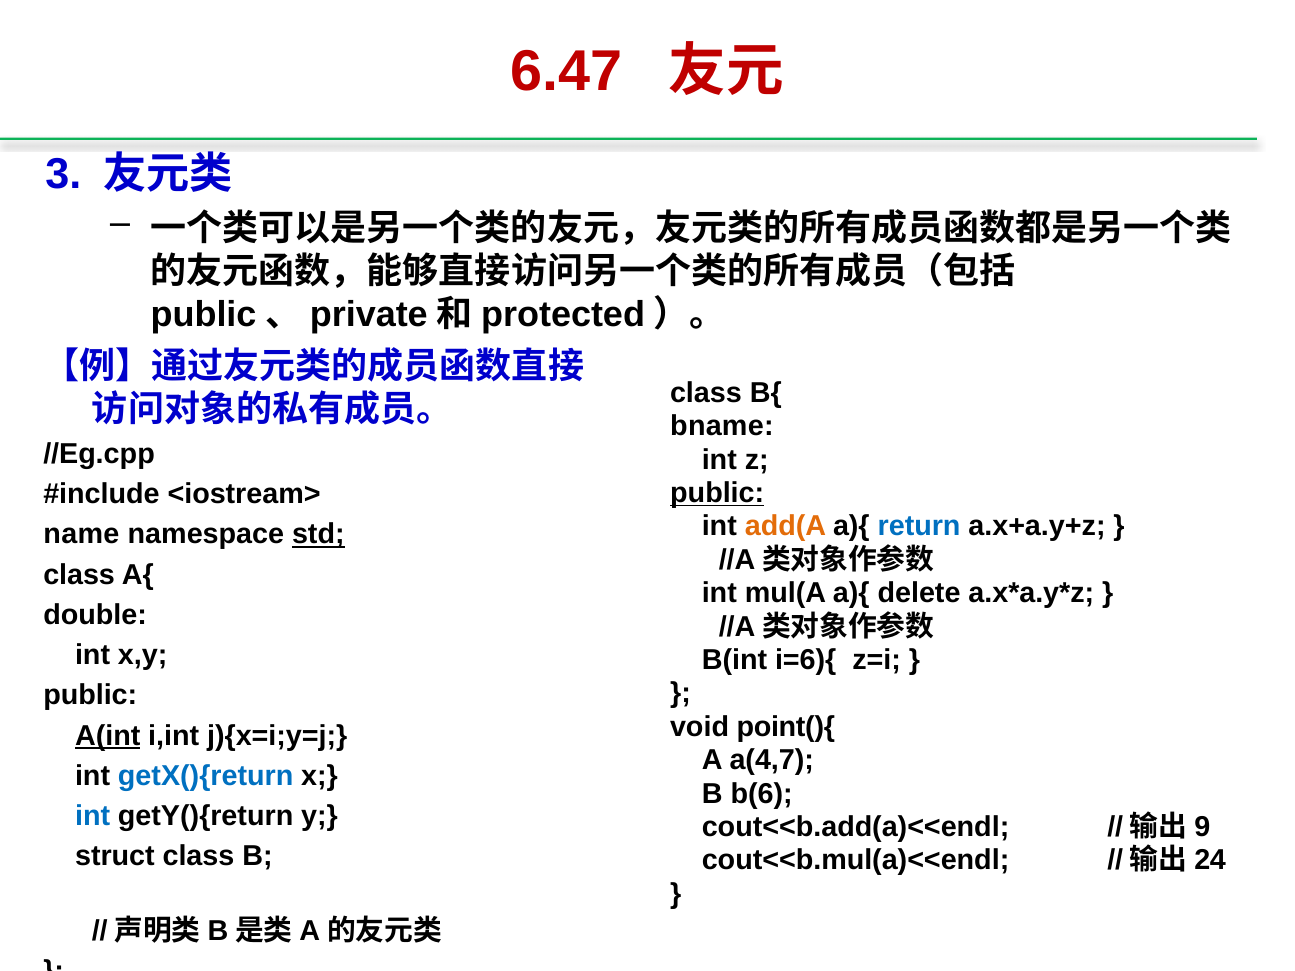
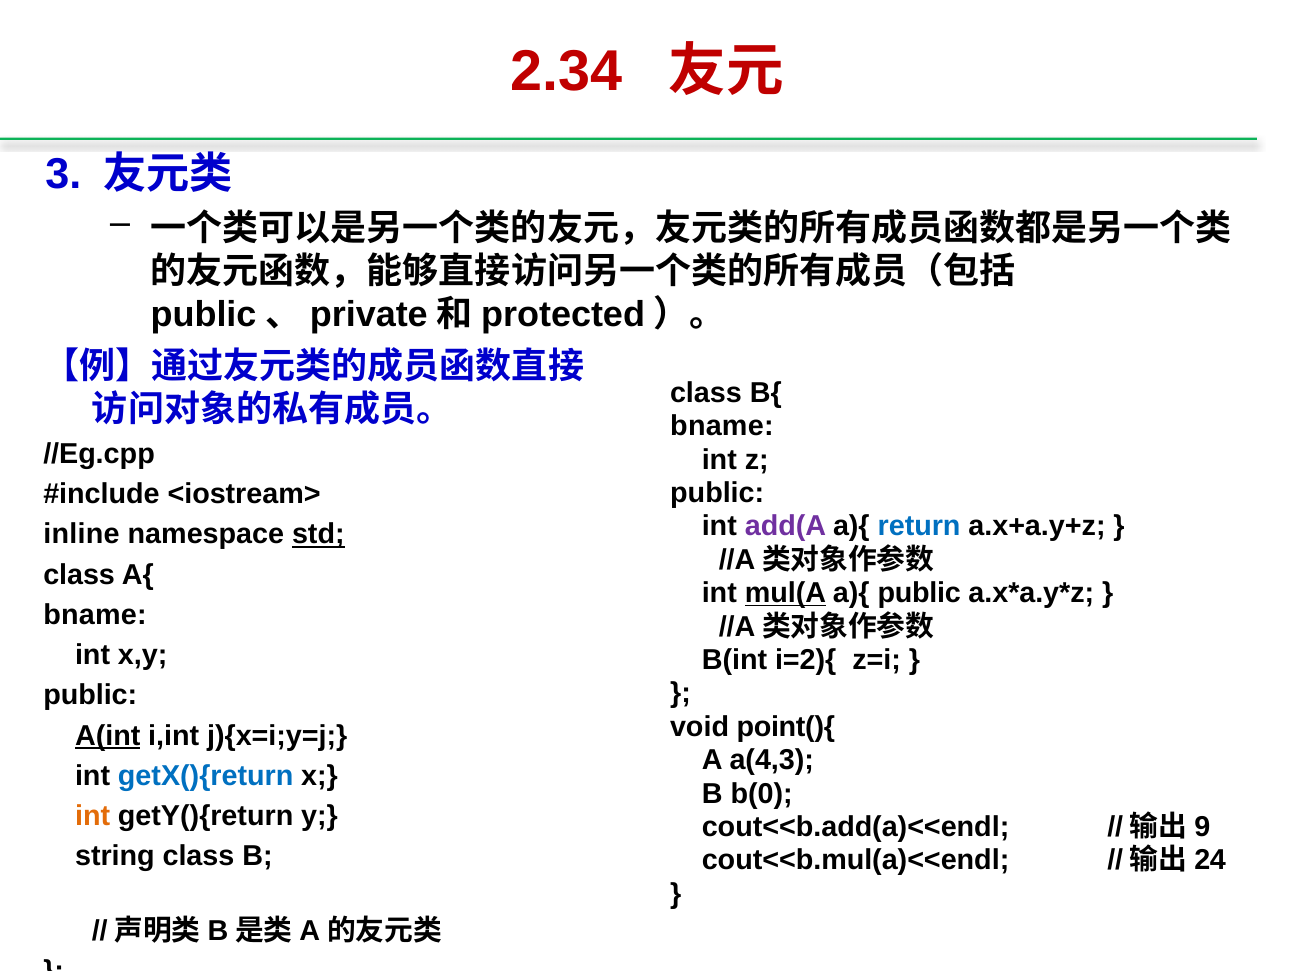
6.47: 6.47 -> 2.34 (567, 72)
public underline: present -> none (717, 493)
add(A colour: orange -> purple (786, 527)
name: name -> inline (81, 534)
mul(A underline: none -> present (786, 593)
a){ delete: delete -> public (919, 593)
double: double -> bname (95, 615)
i=6){: i=6){ -> i=2){ (806, 660)
a(4,7: a(4,7 -> a(4,3 (772, 760)
b(6: b(6 -> b(0 (762, 794)
int colour: blue -> orange (93, 816)
struct: struct -> string (115, 857)
